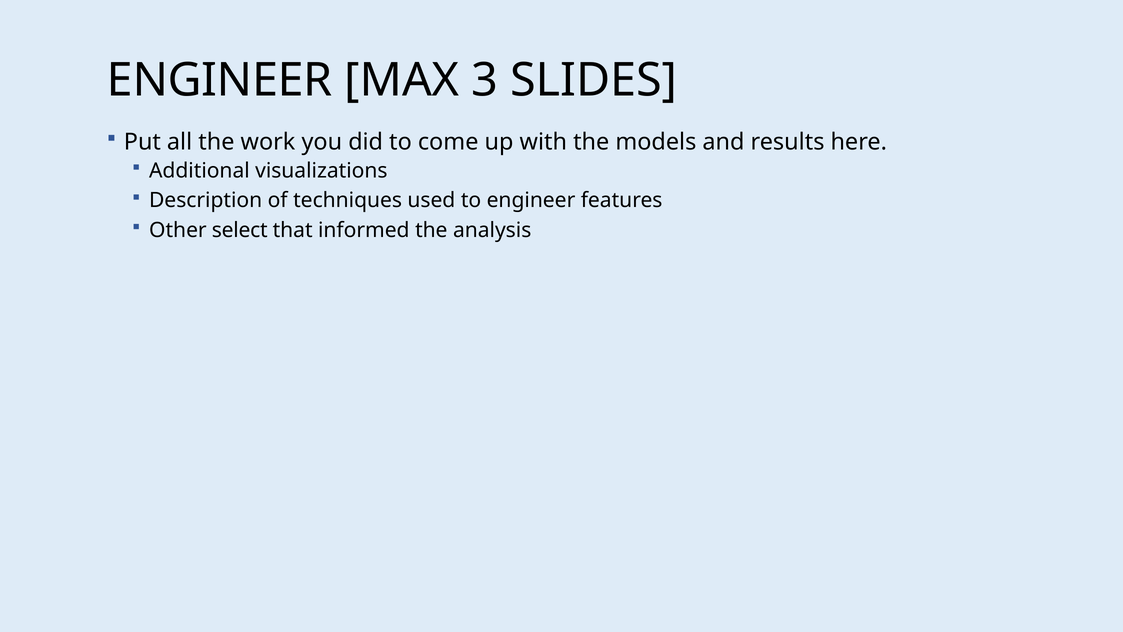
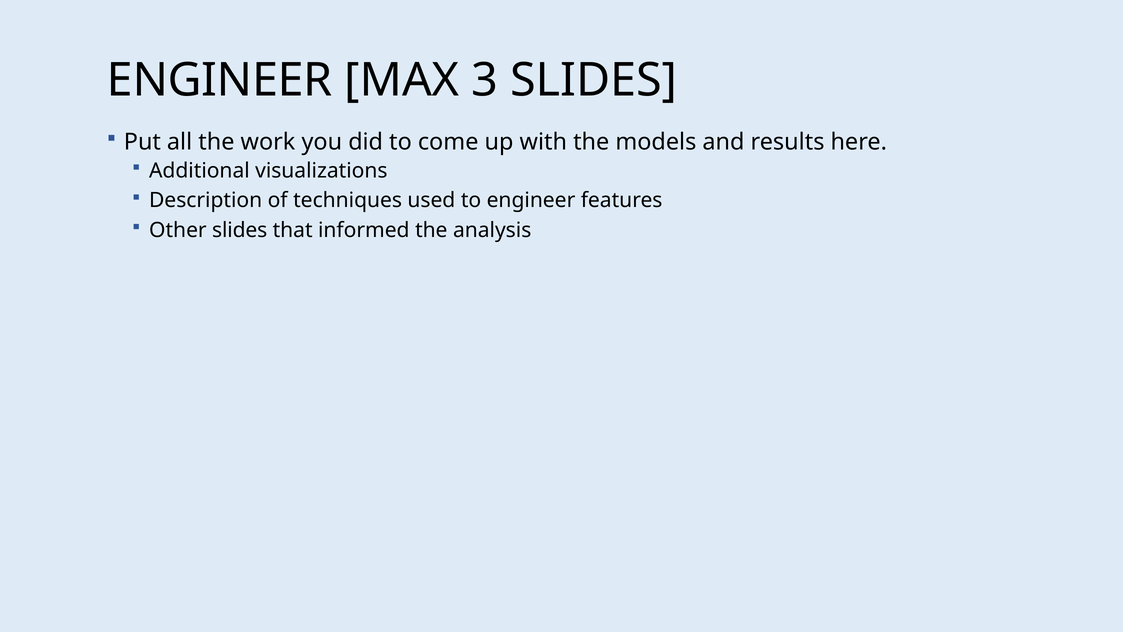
Other select: select -> slides (240, 230)
